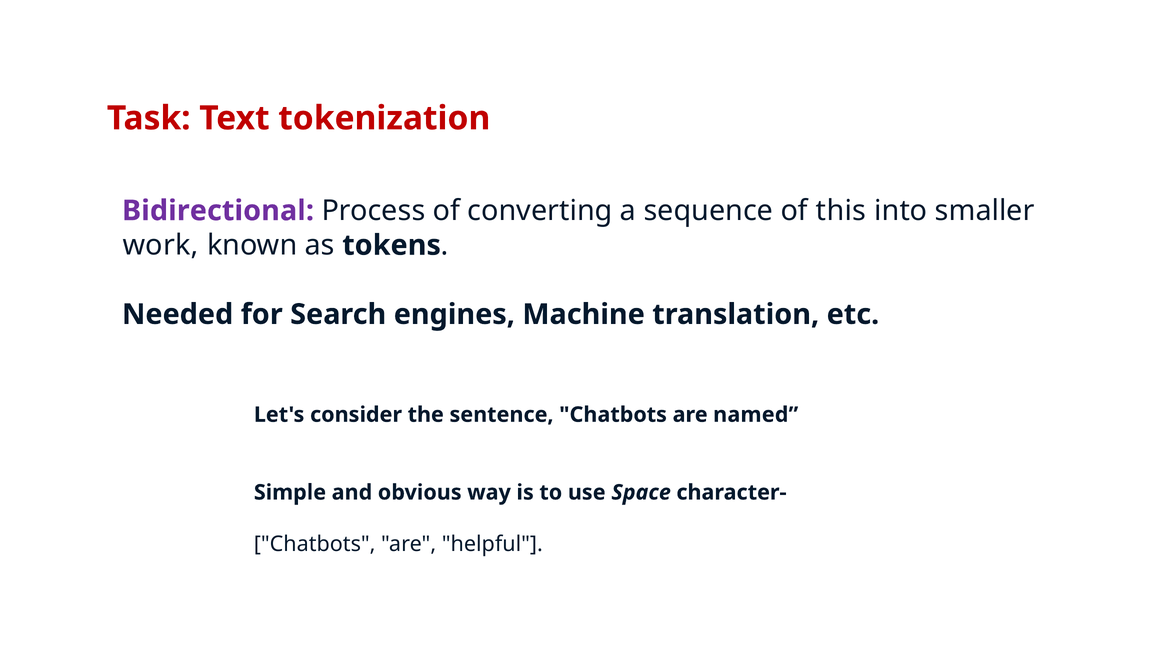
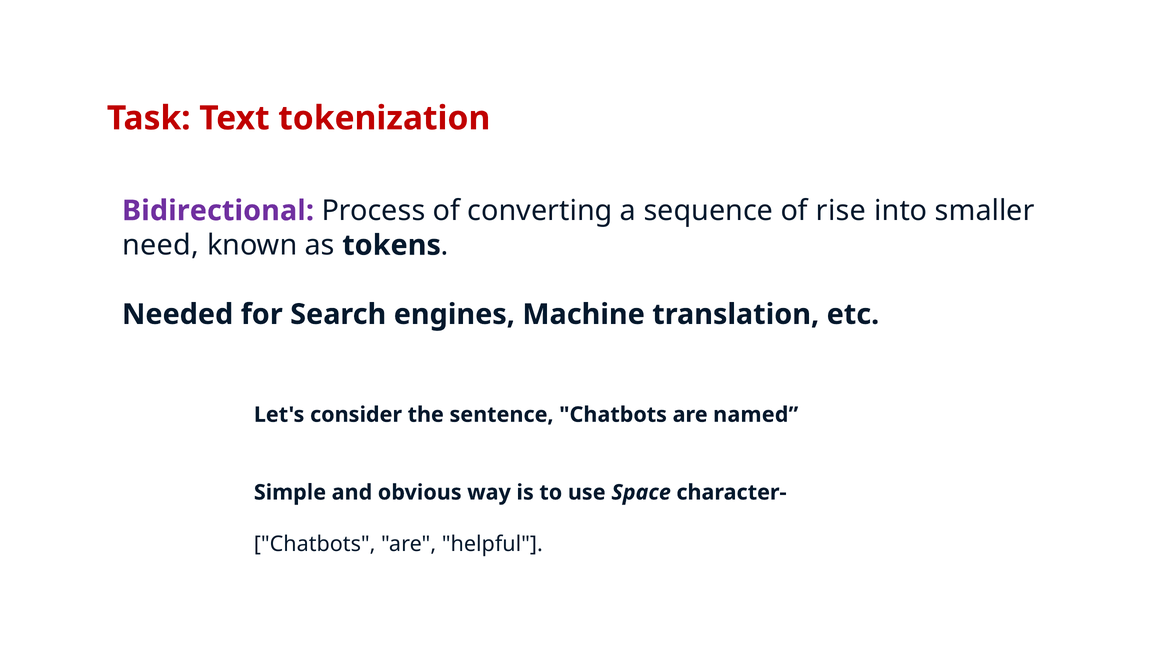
this: this -> rise (841, 211)
work: work -> need (161, 245)
